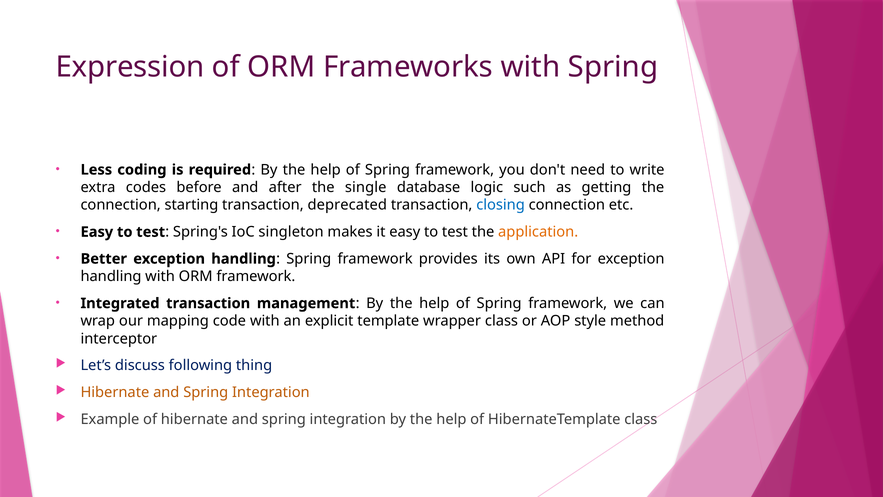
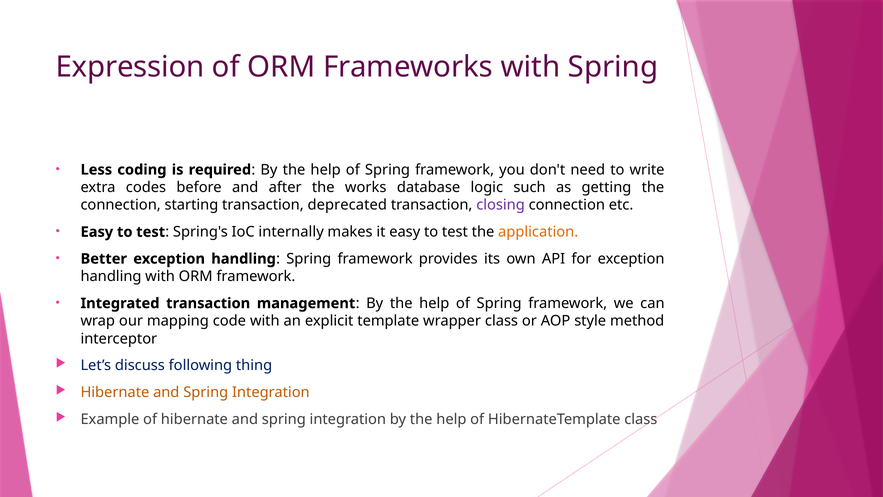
single: single -> works (366, 187)
closing colour: blue -> purple (501, 205)
singleton: singleton -> internally (291, 232)
